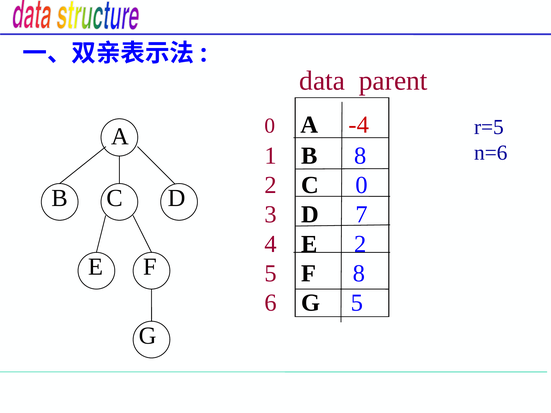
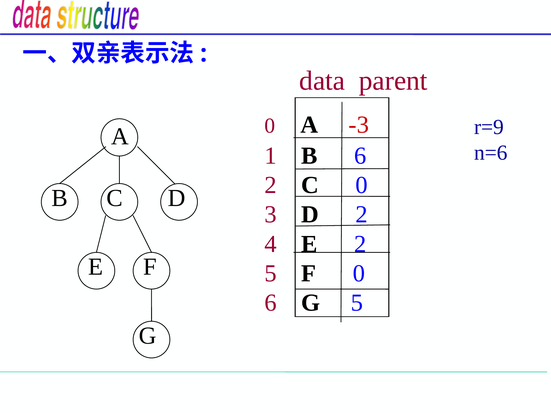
-4: -4 -> -3 (359, 125)
r=5: r=5 -> r=9 (489, 127)
B 8: 8 -> 6 (360, 156)
D 7: 7 -> 2 (362, 215)
F 8: 8 -> 0 (359, 273)
